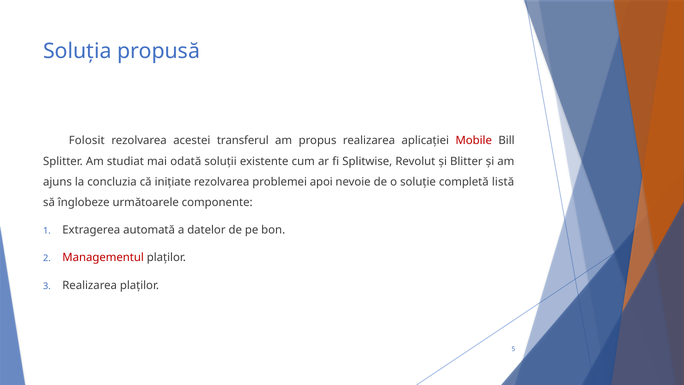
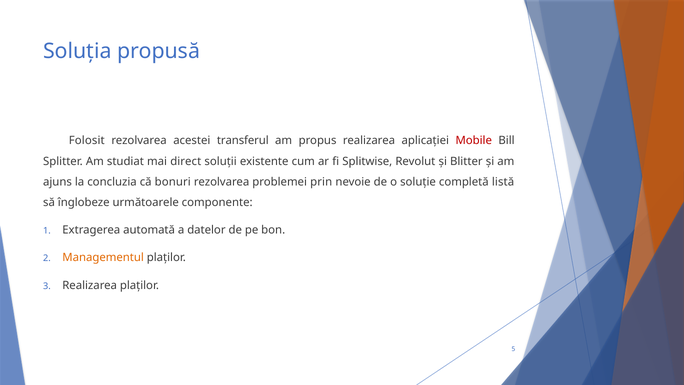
odată: odată -> direct (186, 161)
inițiate: inițiate -> bonuri (173, 182)
apoi: apoi -> prin (321, 182)
Managementul colour: red -> orange (103, 257)
